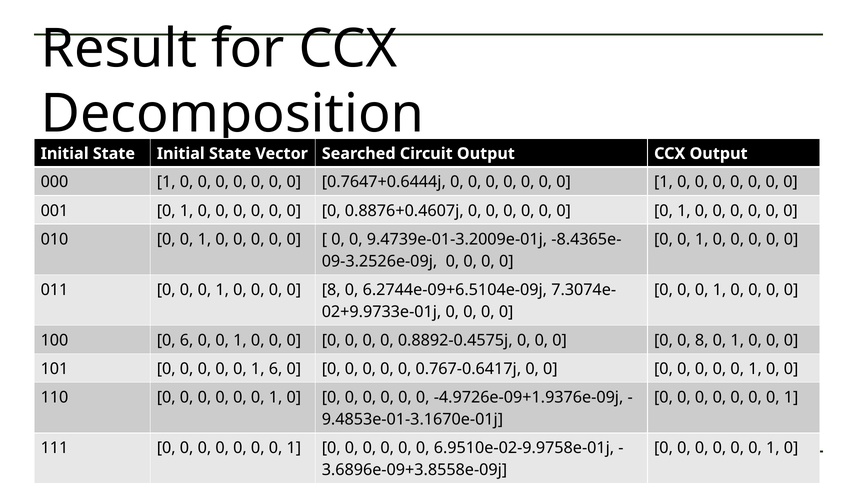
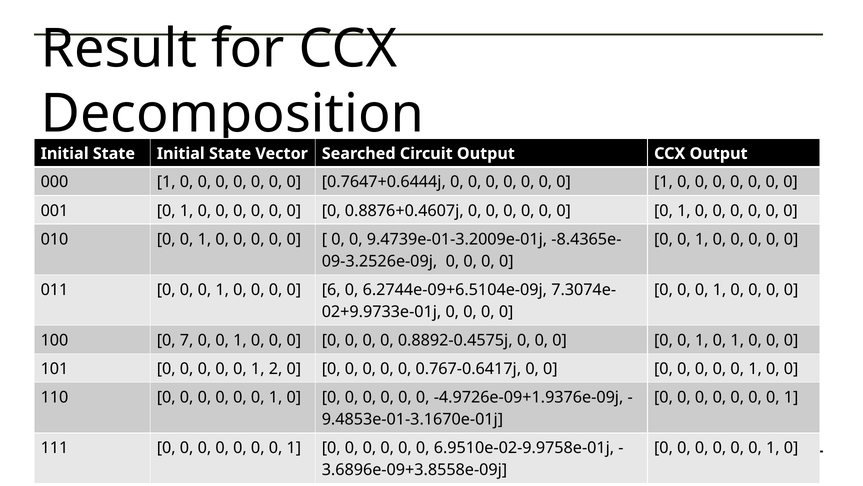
8: 8 -> 6 (331, 289)
0 6: 6 -> 7 (187, 340)
8: 8 -> 1 (702, 340)
1 6: 6 -> 2 (276, 369)
